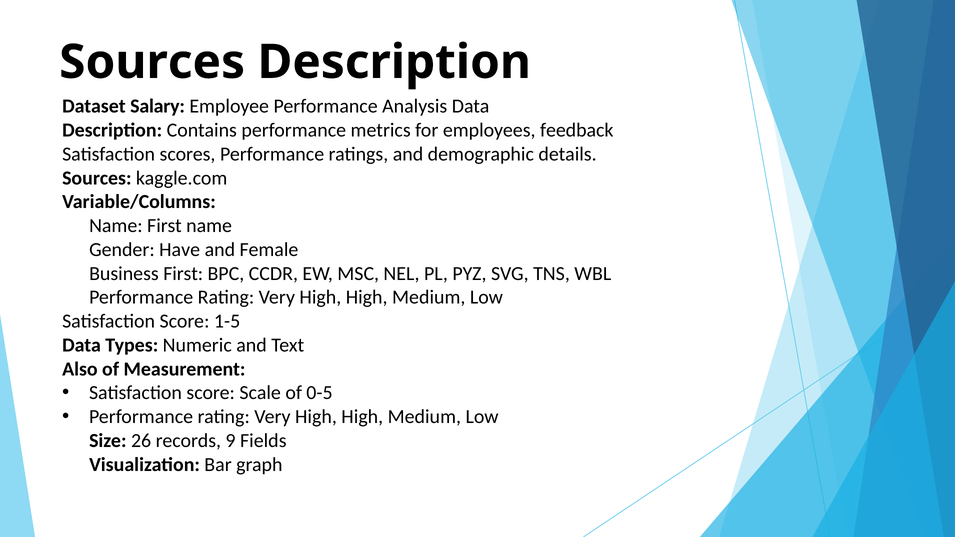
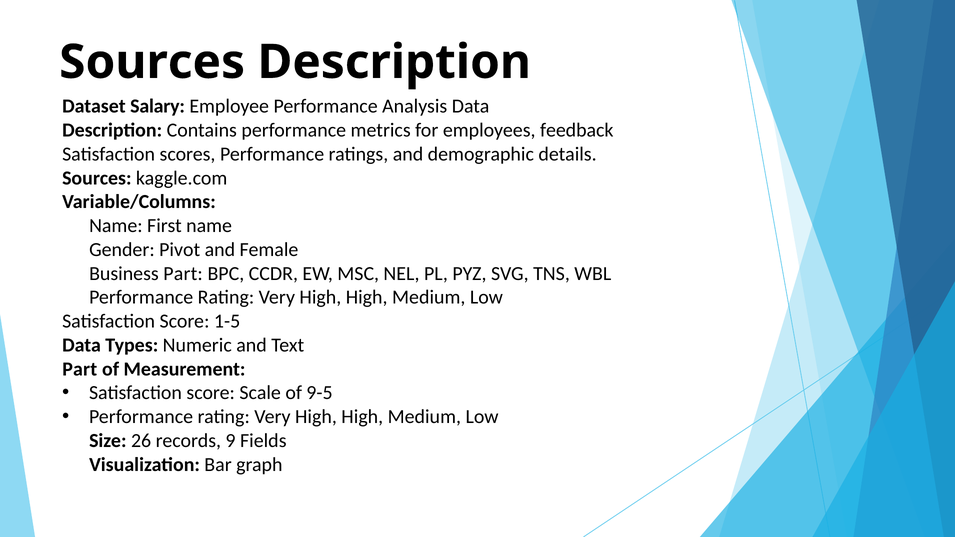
Have: Have -> Pivot (180, 250)
Business First: First -> Part (183, 274)
Also: Also -> Part (80, 369)
0-5: 0-5 -> 9-5 (320, 393)
